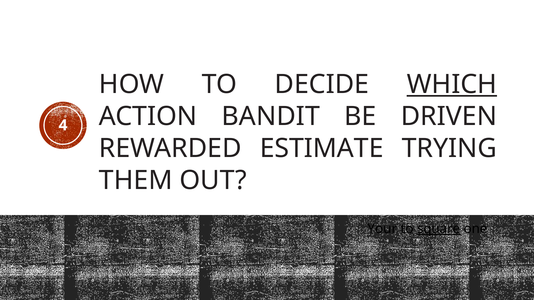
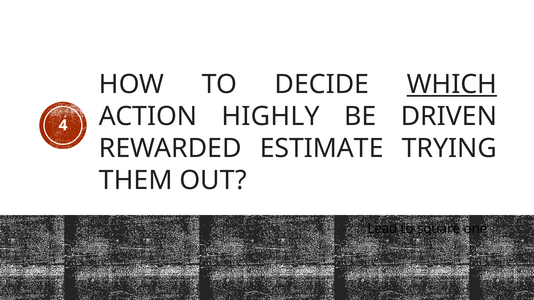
BANDIT: BANDIT -> HIGHLY (271, 117)
Your: Your -> Lead (382, 229)
square underline: present -> none (439, 229)
